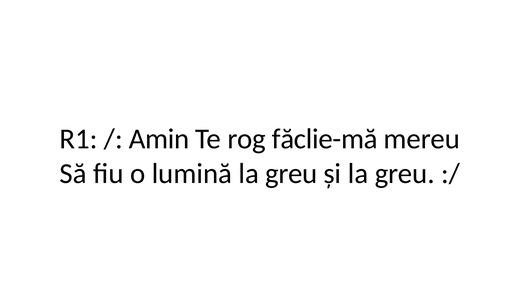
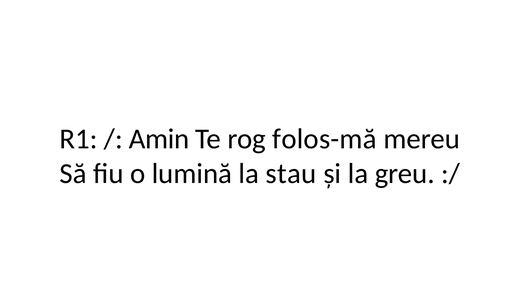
făclie-mă: făclie-mă -> folos-mă (325, 139)
lumină la greu: greu -> stau (291, 173)
